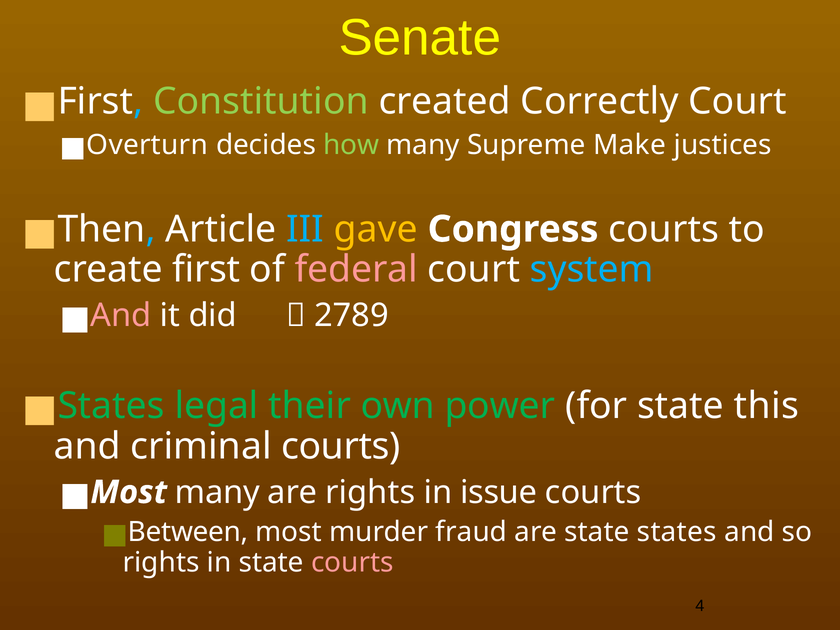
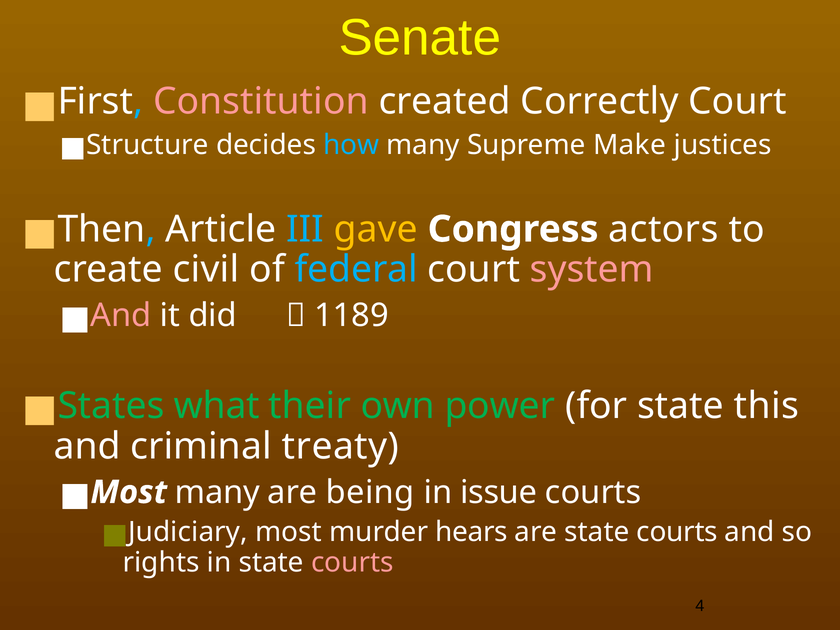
Constitution colour: light green -> pink (261, 102)
Overturn: Overturn -> Structure (147, 145)
how colour: light green -> light blue (351, 145)
Congress courts: courts -> actors (664, 229)
create first: first -> civil (206, 270)
federal colour: pink -> light blue (356, 270)
system colour: light blue -> pink (592, 270)
2789: 2789 -> 1189 (351, 316)
legal: legal -> what (217, 406)
criminal courts: courts -> treaty (340, 446)
are rights: rights -> being (370, 492)
Between: Between -> Judiciary (188, 532)
fraud: fraud -> hears (471, 532)
are state states: states -> courts (677, 532)
